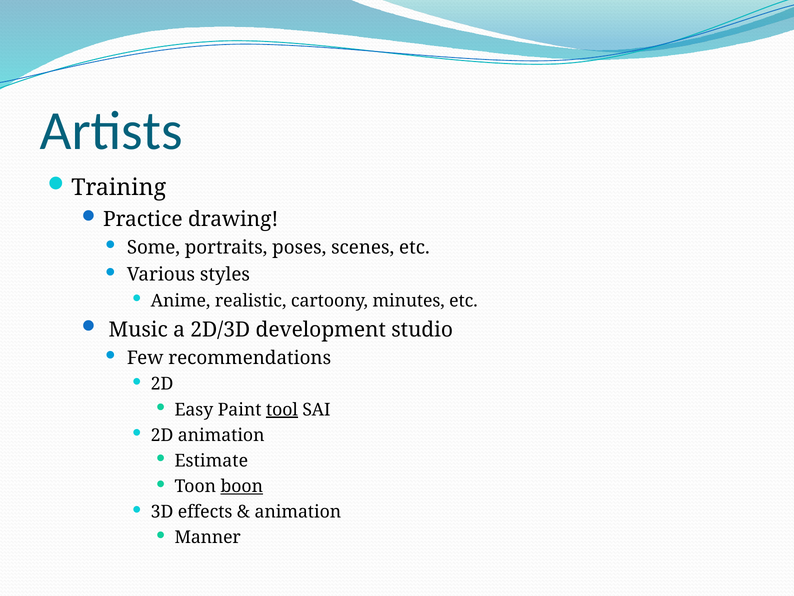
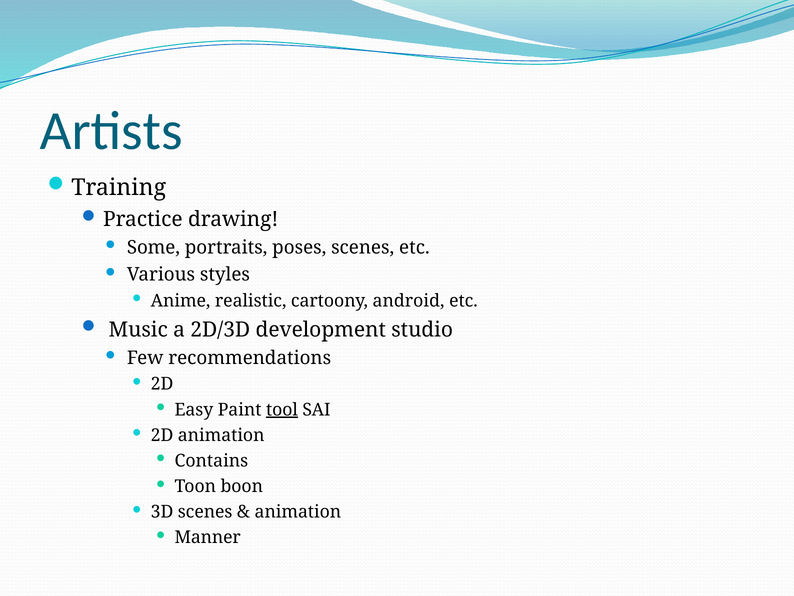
minutes: minutes -> android (409, 301)
Estimate: Estimate -> Contains (211, 460)
boon underline: present -> none (242, 486)
3D effects: effects -> scenes (205, 512)
